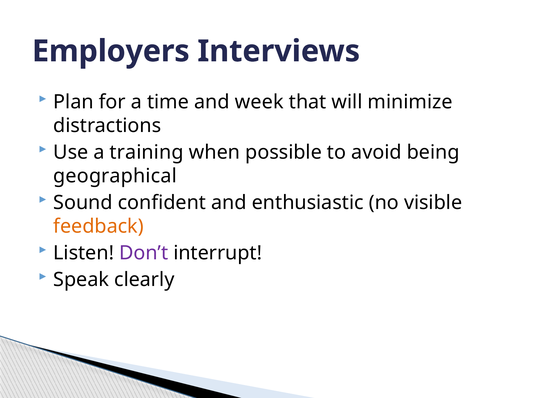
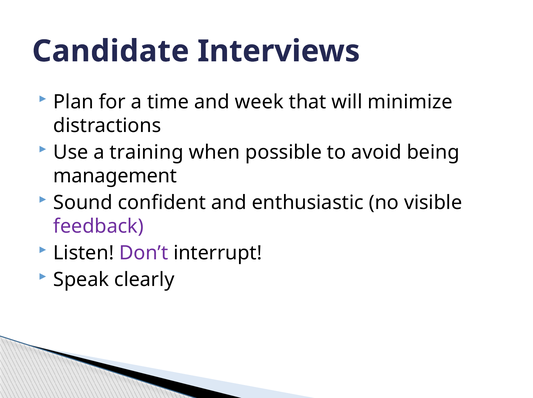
Employers: Employers -> Candidate (111, 51)
geographical: geographical -> management (115, 176)
feedback colour: orange -> purple (99, 226)
